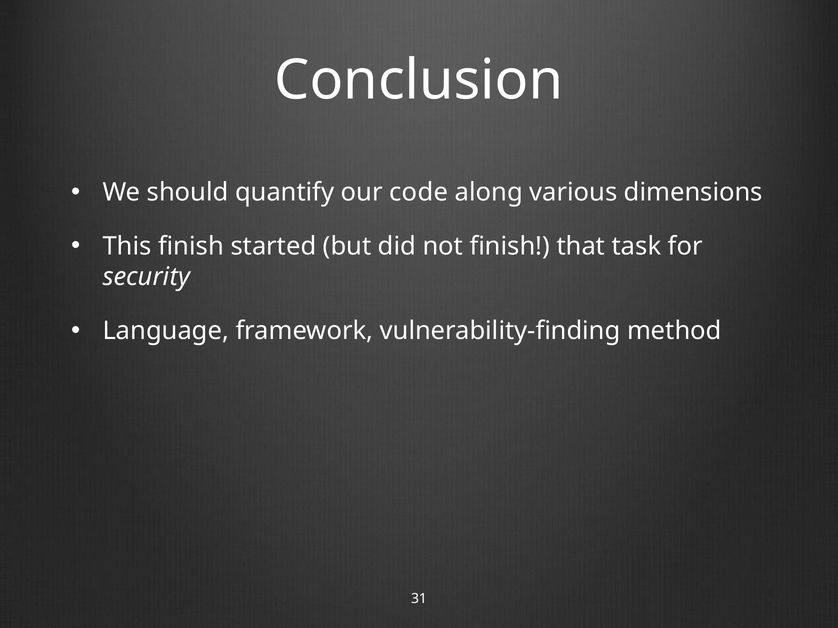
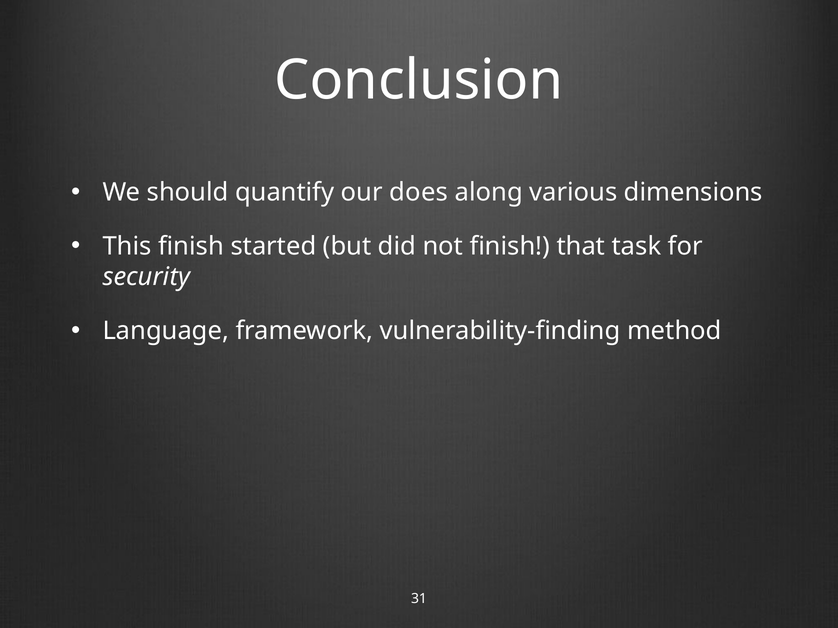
code: code -> does (419, 193)
